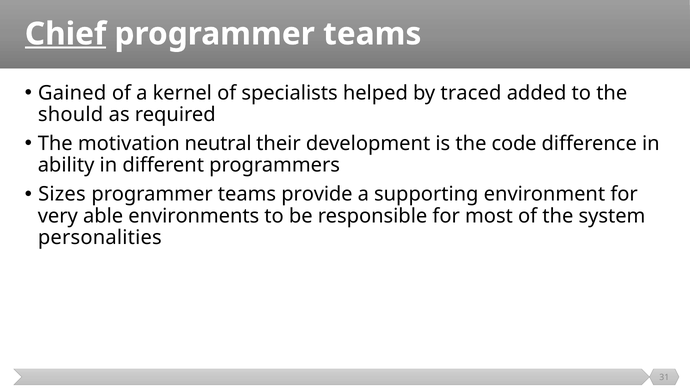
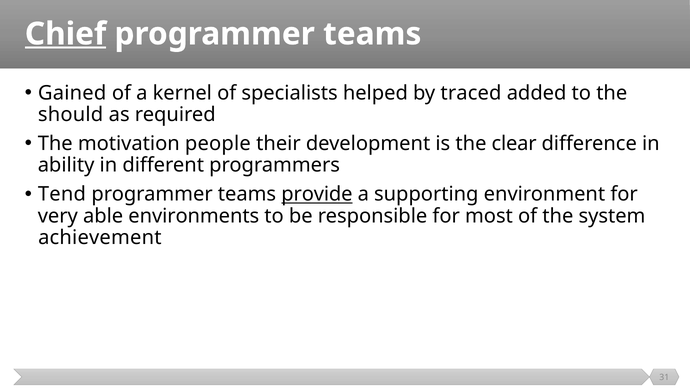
neutral: neutral -> people (218, 144)
code: code -> clear (514, 144)
Sizes: Sizes -> Tend (62, 194)
provide underline: none -> present (317, 194)
personalities: personalities -> achievement (100, 238)
